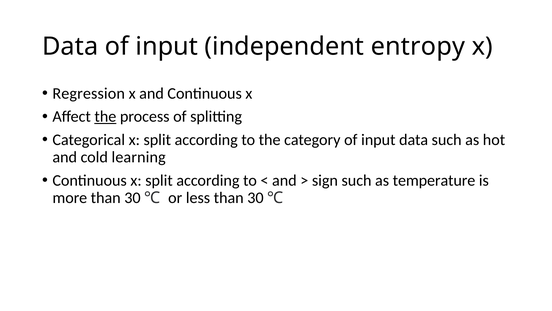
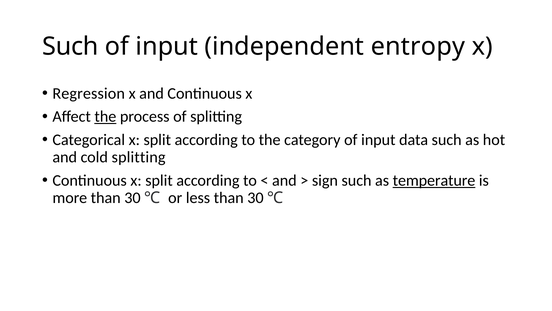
Data: Data -> Such (70, 46)
cold learning: learning -> splitting (139, 157)
temperature underline: none -> present (434, 180)
